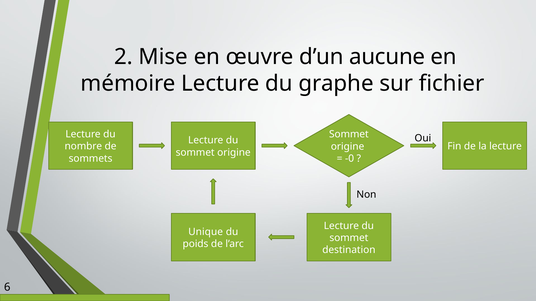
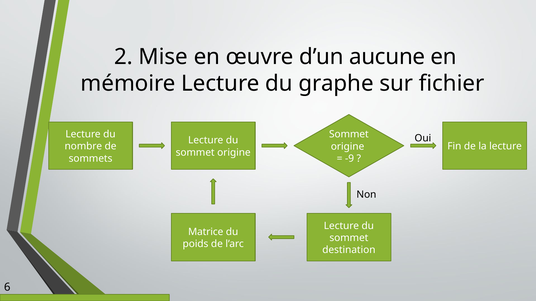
-0: -0 -> -9 (350, 159)
Unique: Unique -> Matrice (206, 232)
